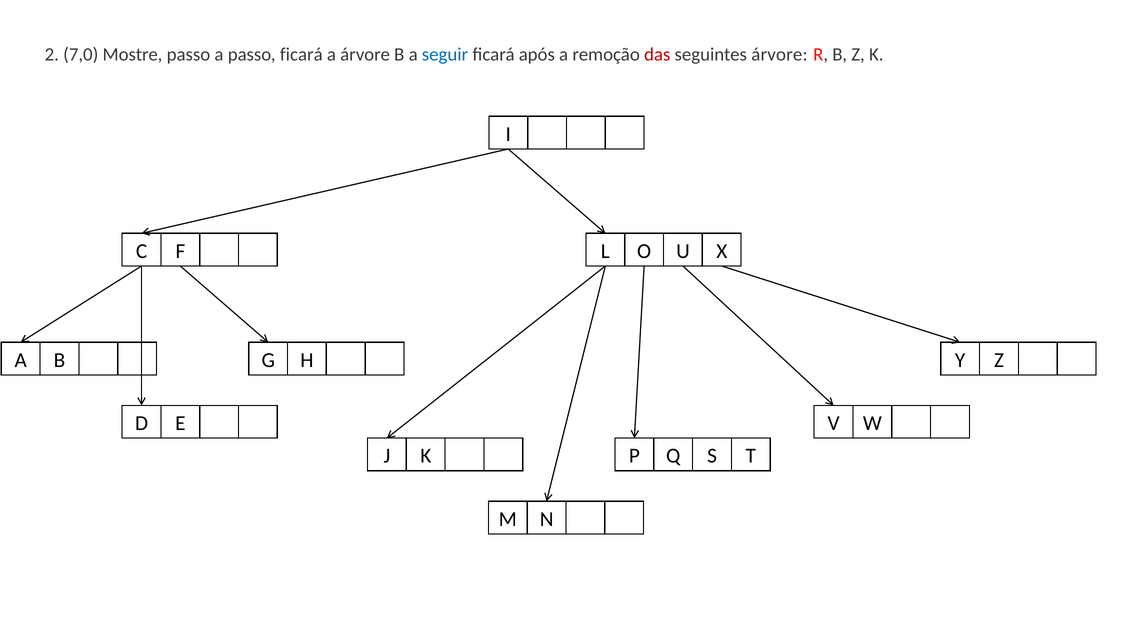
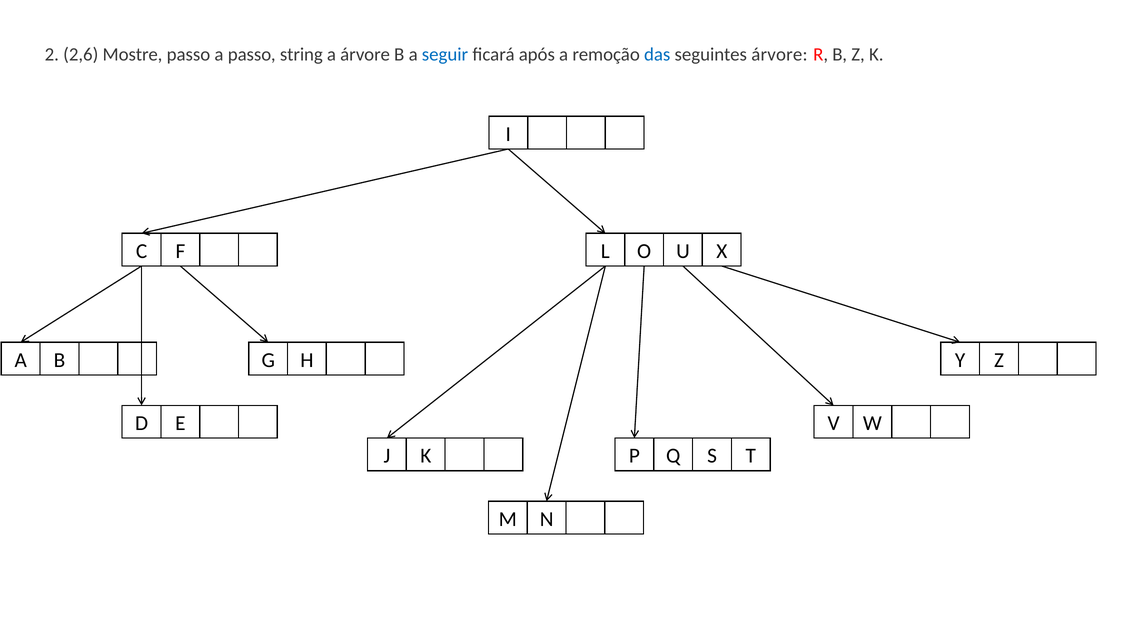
7,0: 7,0 -> 2,6 (81, 55)
passo ficará: ficará -> string (301, 55)
das colour: red -> blue (657, 55)
